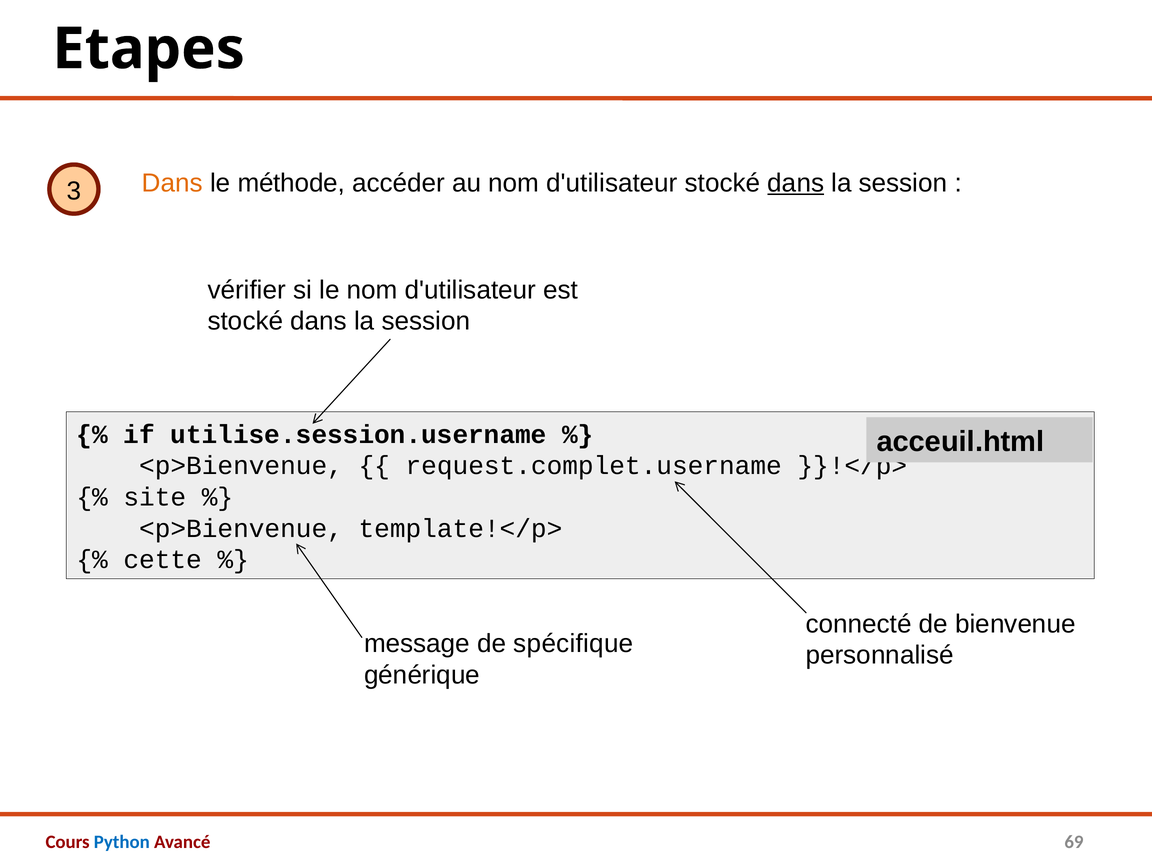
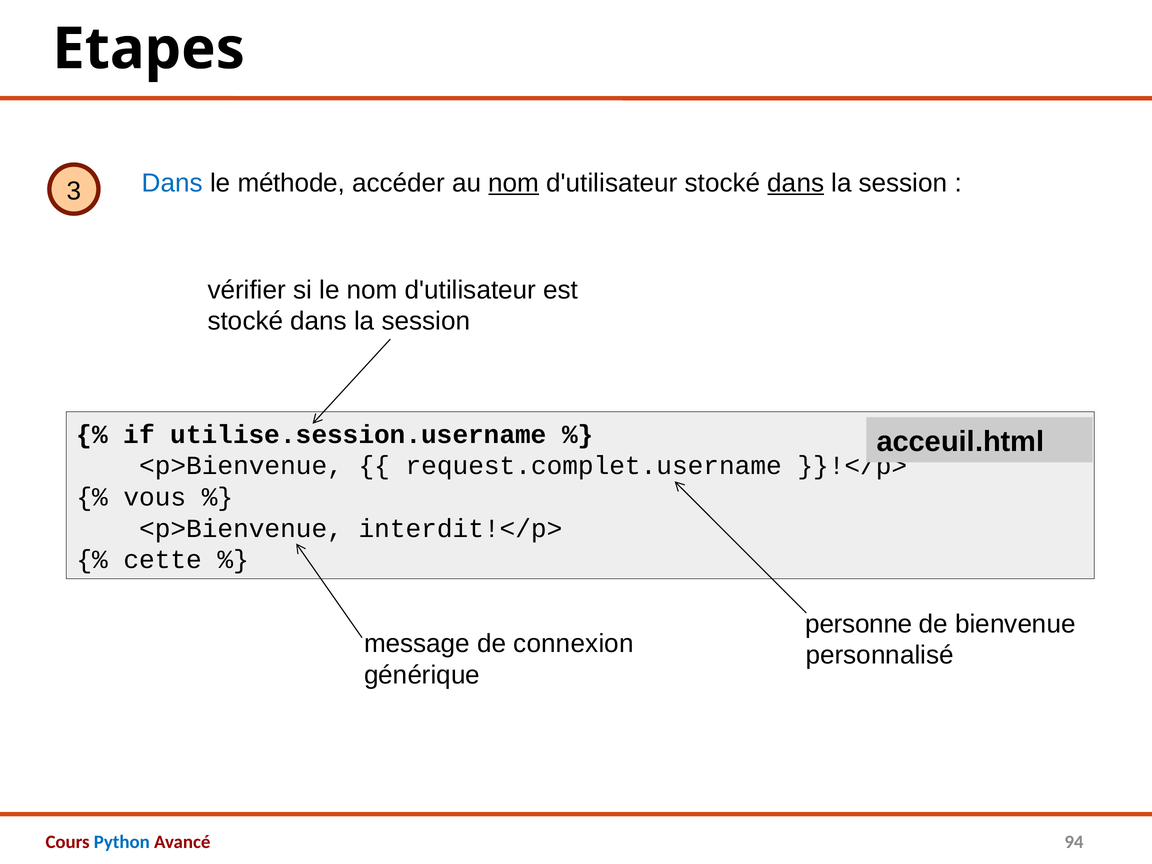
Dans colour: orange -> blue (172, 183)
nom underline: none -> present (514, 183)
site: site -> vous (155, 497)
template!</p>: template!</p> -> interdit!</p> (460, 528)
connecté: connecté -> personne (859, 624)
spécifique: spécifique -> connexion (574, 644)
69: 69 -> 94 (1074, 842)
